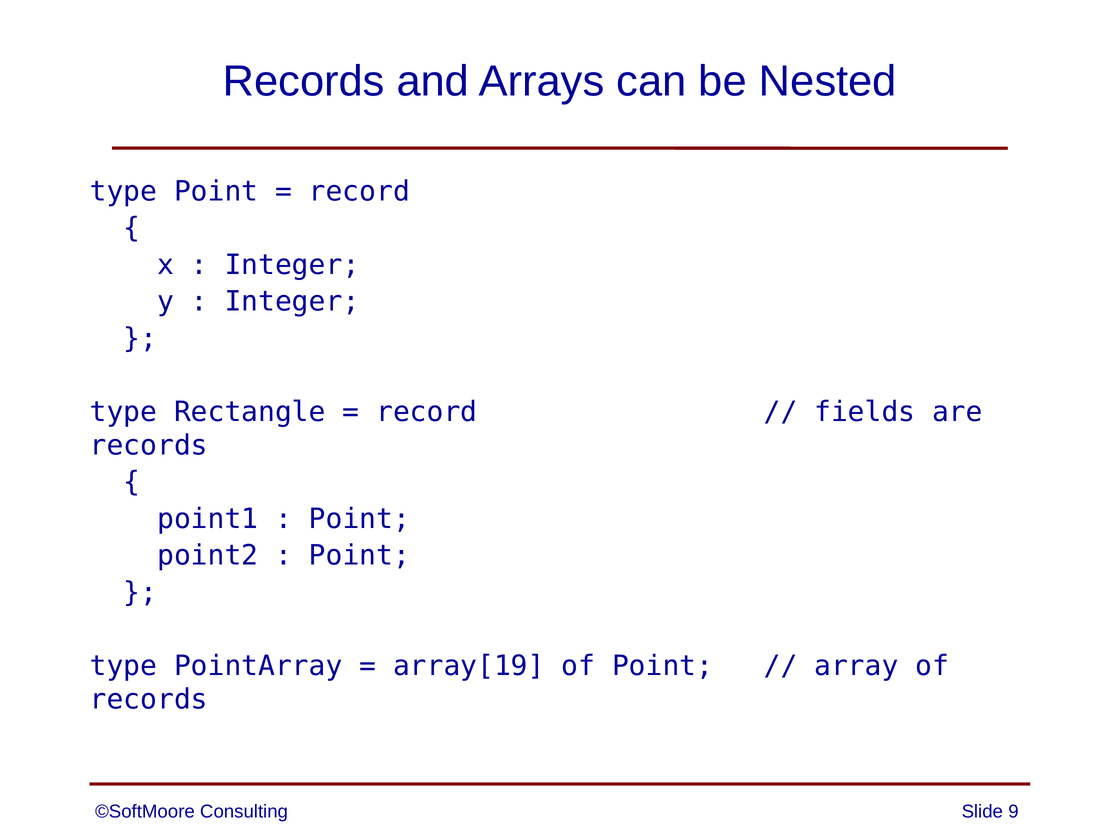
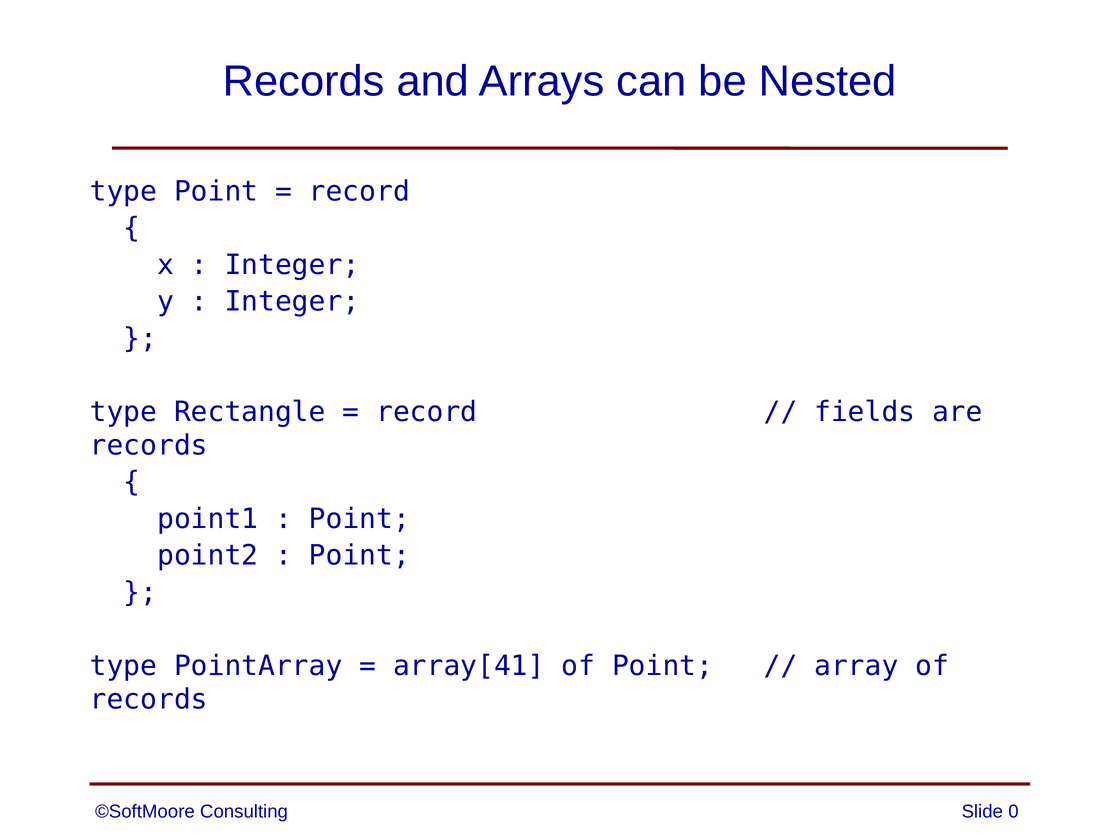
array[19: array[19 -> array[41 (469, 666)
9: 9 -> 0 (1013, 811)
